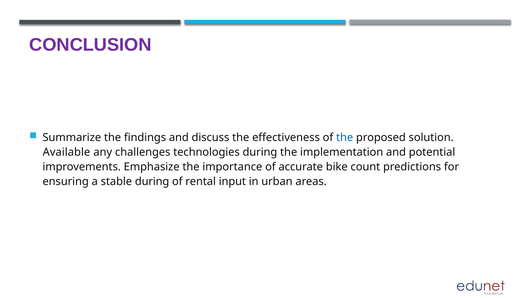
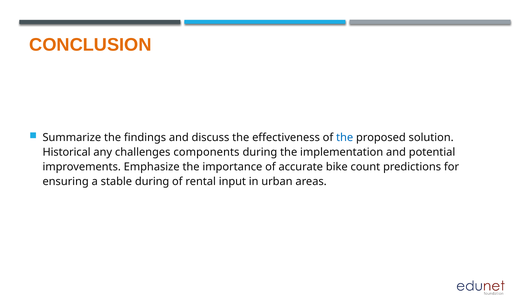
CONCLUSION colour: purple -> orange (90, 45)
Available: Available -> Historical (67, 152)
technologies: technologies -> components (206, 152)
